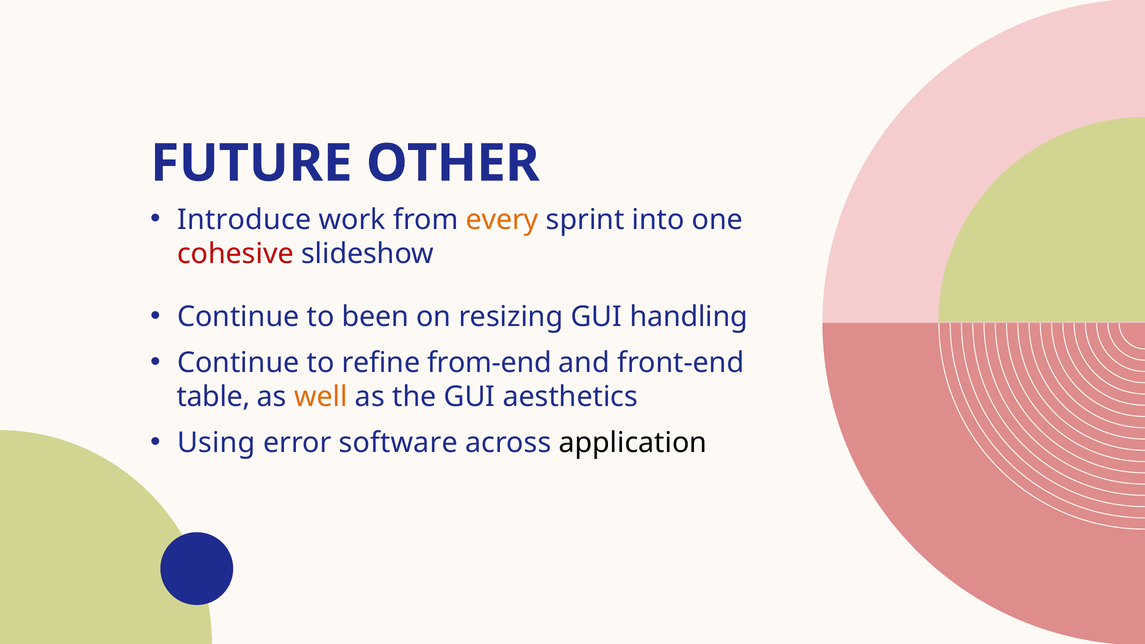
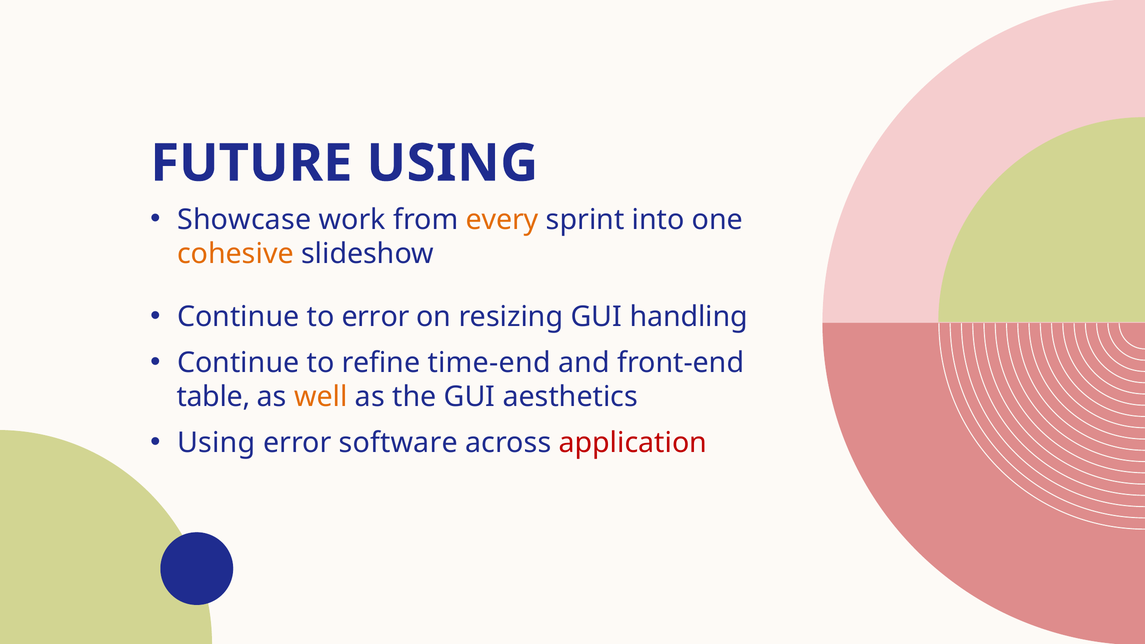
FUTURE OTHER: OTHER -> USING (452, 163)
Introduce: Introduce -> Showcase (244, 220)
cohesive colour: red -> orange (235, 254)
to been: been -> error (375, 317)
from-end: from-end -> time-end (489, 363)
application colour: black -> red (633, 443)
